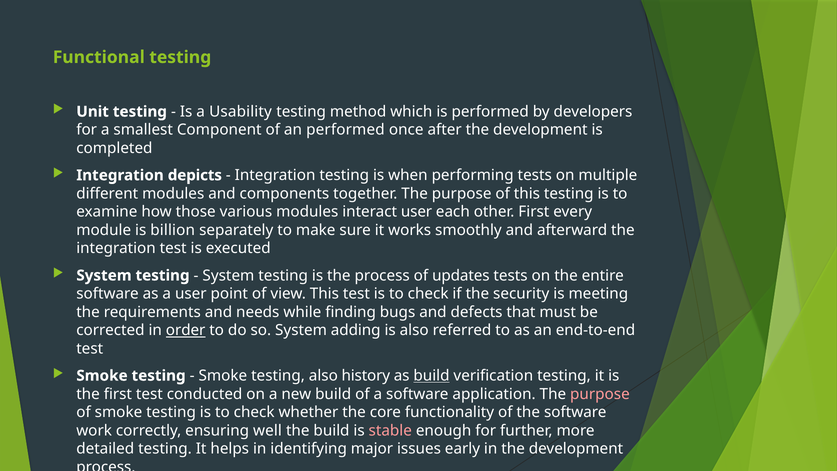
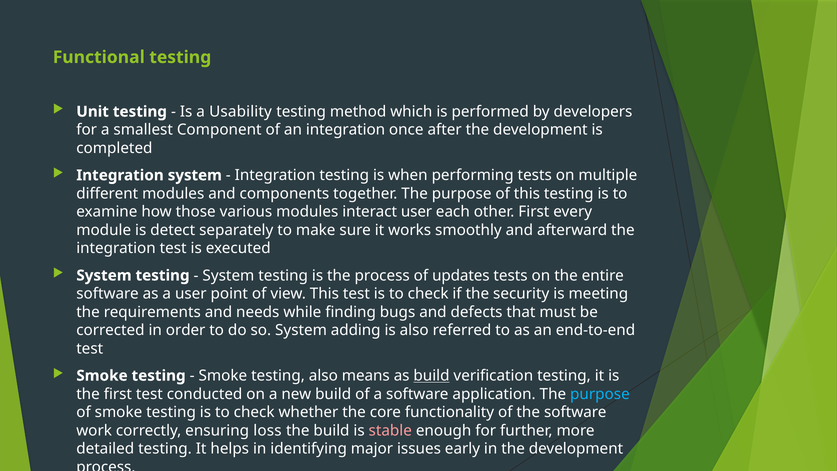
an performed: performed -> integration (345, 130)
Integration depicts: depicts -> system (195, 175)
billion: billion -> detect (173, 230)
order underline: present -> none (186, 330)
history: history -> means (366, 376)
purpose colour: pink -> light blue (600, 394)
well: well -> loss (267, 430)
